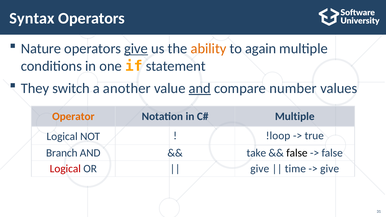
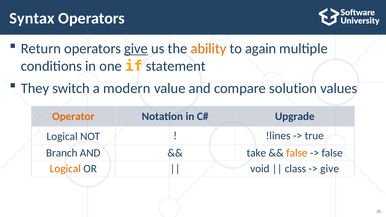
Nature: Nature -> Return (41, 49)
another: another -> modern (127, 88)
and underline: present -> none (200, 88)
number: number -> solution (293, 88)
Multiple: Multiple -> Upgrade (295, 117)
!loop: !loop -> !lines (278, 136)
false colour: black -> orange (297, 153)
Logical colour: red -> orange (65, 169)
give: give -> void (260, 169)
time: time -> class (295, 169)
